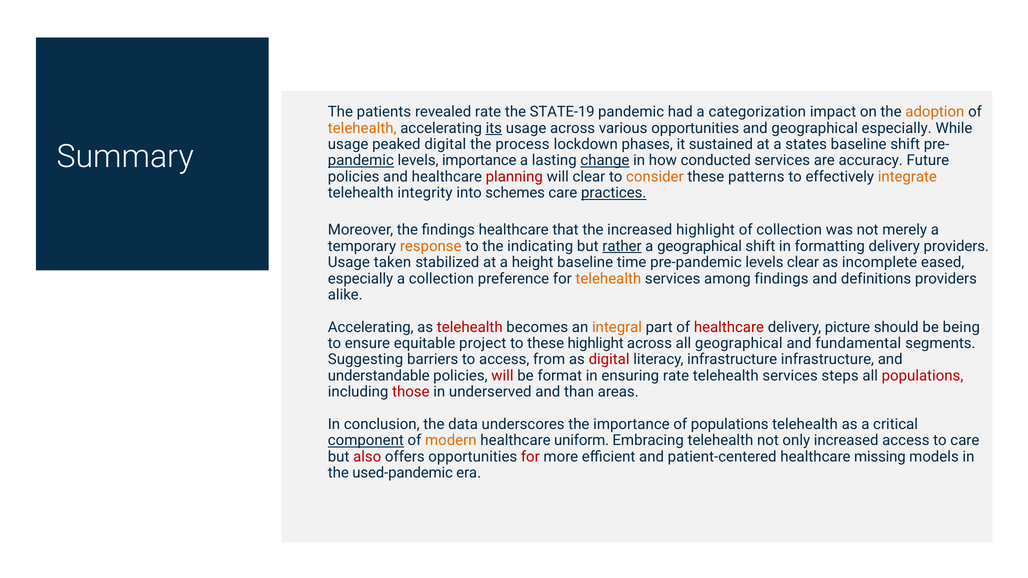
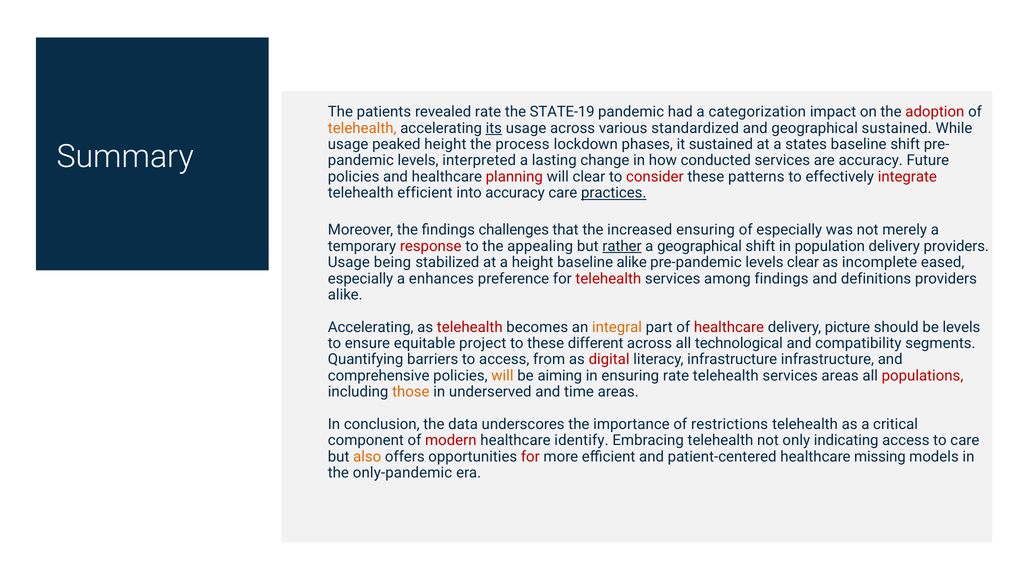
adoption colour: orange -> red (935, 112)
various opportunities: opportunities -> standardized (695, 128)
geographical especially: especially -> sustained (897, 128)
peaked digital: digital -> height (445, 144)
pandemic underline: present -> none (361, 161)
levels importance: importance -> interpreted (479, 161)
change underline: present -> none (605, 161)
consider colour: orange -> red (655, 177)
integrate colour: orange -> red (907, 177)
telehealth integrity: integrity -> efficient (425, 193)
into schemes: schemes -> accuracy (515, 193)
findings healthcare: healthcare -> challenges (514, 230)
increased highlight: highlight -> ensuring (706, 230)
of collection: collection -> especially (789, 230)
response colour: orange -> red (431, 246)
indicating: indicating -> appealing (540, 246)
formatting: formatting -> population (830, 246)
taken: taken -> being (393, 262)
baseline time: time -> alike (632, 262)
a collection: collection -> enhances (441, 279)
telehealth colour: orange -> red (608, 279)
be being: being -> levels (961, 327)
these highlight: highlight -> different (596, 343)
all geographical: geographical -> technological (739, 343)
fundamental: fundamental -> compatibility (858, 343)
Suggesting: Suggesting -> Quantifying (366, 360)
understandable: understandable -> comprehensive (379, 376)
will colour: red -> orange (502, 376)
format: format -> aiming (560, 376)
services steps: steps -> areas (840, 376)
those colour: red -> orange (411, 392)
than: than -> time (579, 392)
of populations: populations -> restrictions (730, 425)
component underline: present -> none (366, 441)
modern colour: orange -> red (451, 441)
uniform: uniform -> identify (581, 441)
only increased: increased -> indicating (846, 441)
also colour: red -> orange (367, 457)
used-pandemic: used-pandemic -> only-pandemic (403, 473)
